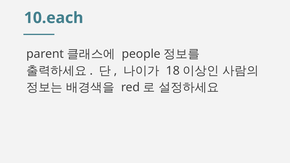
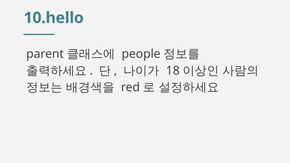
10.each: 10.each -> 10.hello (54, 18)
